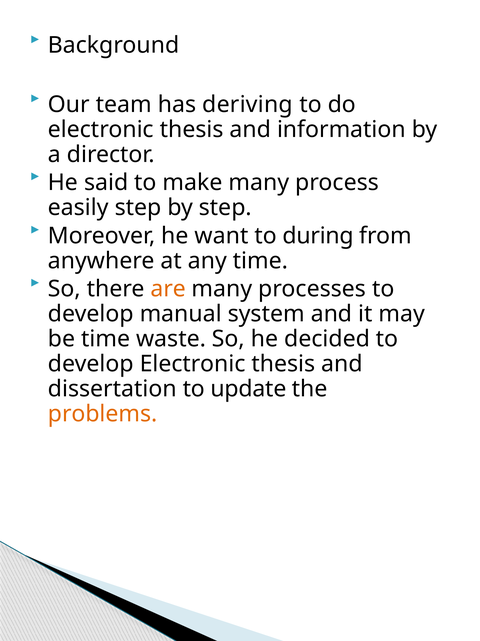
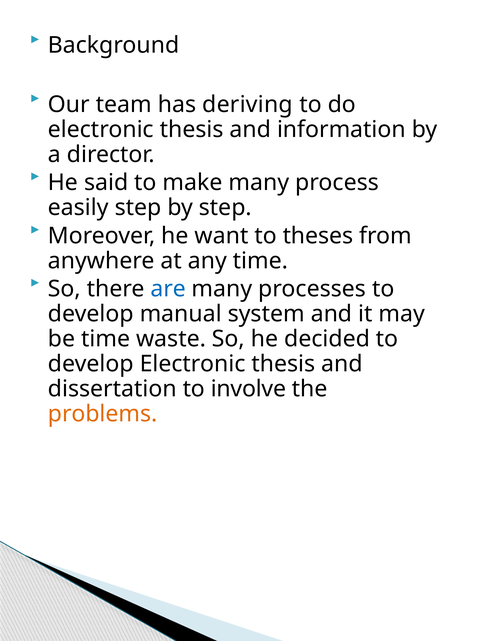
during: during -> theses (318, 235)
are colour: orange -> blue (168, 288)
update: update -> involve (248, 388)
